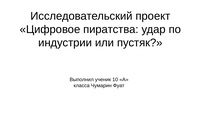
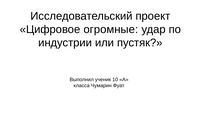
пиратства: пиратства -> огромные (111, 29)
